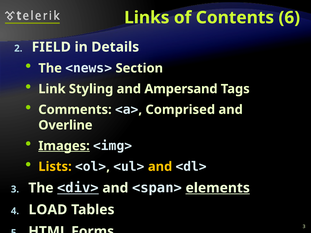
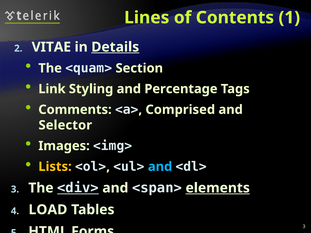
Links: Links -> Lines (147, 18)
6: 6 -> 1 (289, 18)
FIELD: FIELD -> VITAE (51, 47)
Details underline: none -> present (115, 47)
<news>: <news> -> <quam> (89, 68)
Ampersand: Ampersand -> Percentage (181, 89)
Overline: Overline -> Selector (65, 125)
Images underline: present -> none (64, 146)
and colour: yellow -> light blue (160, 167)
